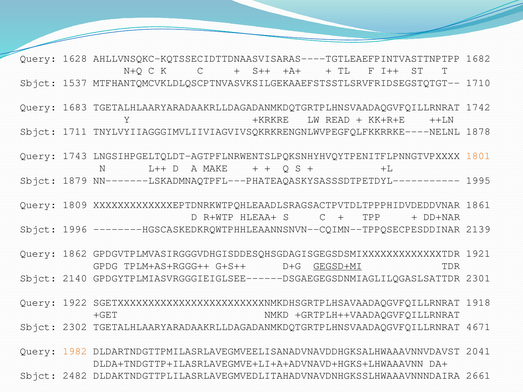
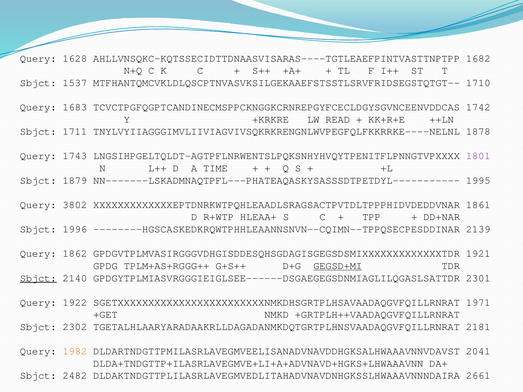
1683 TGETALHLAARYARADAAKRLLDAGADANMKDQTGRTPLHNSVAADAQGVFQILLRNRAT: TGETALHLAARYARADAAKRLLDAGADANMKDQTGRTPLHNSVAADAQGVFQILLRNRAT -> TCVCTPGFQGPTCANDINECMSPPCKNGGKCRNREPGYFCECLDGYSGVNCEENVDDCAS (277, 107)
1801 colour: orange -> purple (478, 156)
MAKE: MAKE -> TIME (215, 168)
1809: 1809 -> 3802 (75, 205)
Sbjct underline: none -> present (38, 278)
1918: 1918 -> 1971 (478, 303)
4671: 4671 -> 2181 (478, 327)
